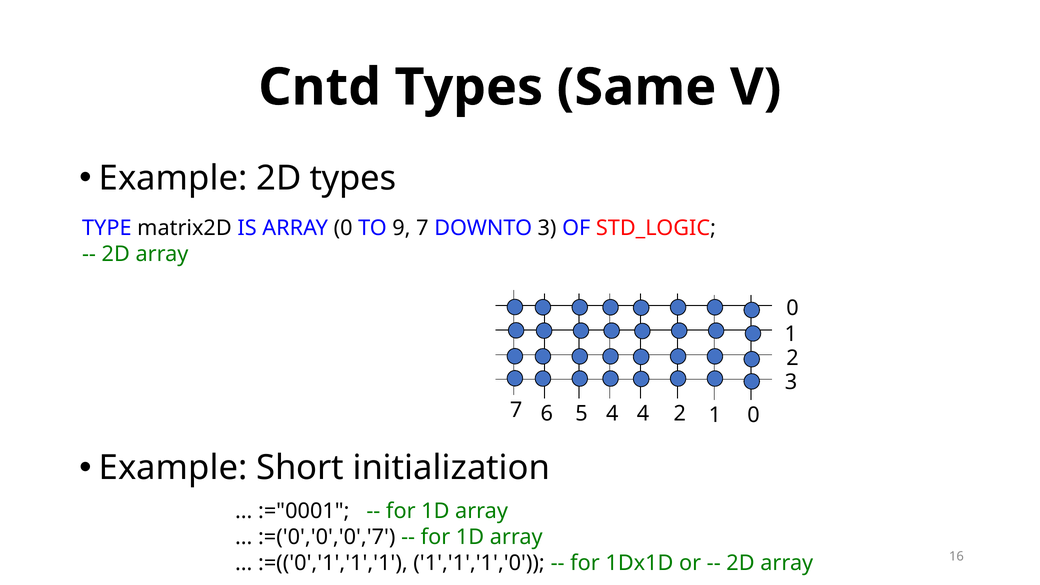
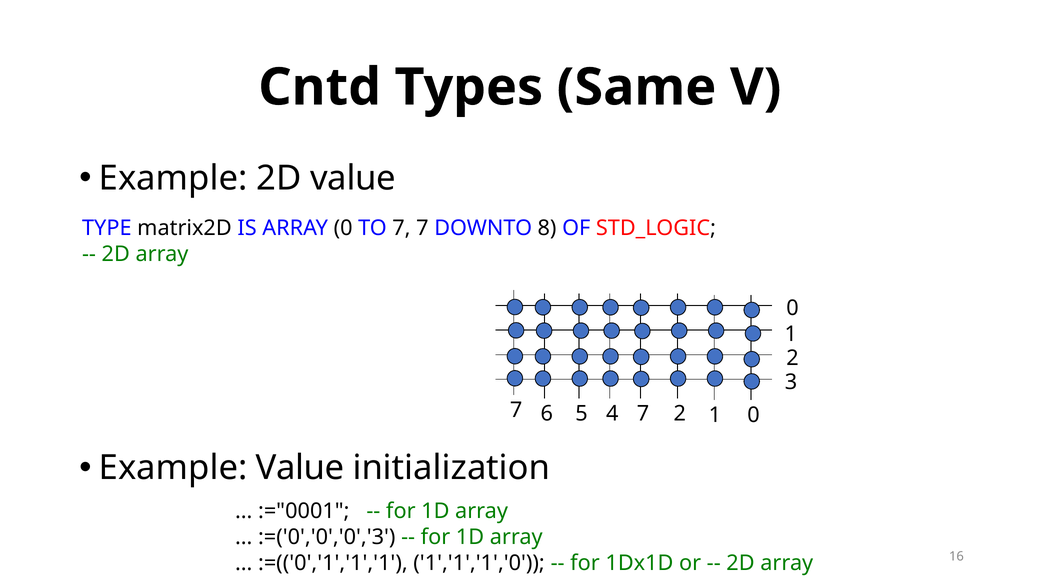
2D types: types -> value (353, 178)
TO 9: 9 -> 7 (401, 228)
DOWNTO 3: 3 -> 8 (547, 228)
4 4: 4 -> 7 (643, 414)
Example Short: Short -> Value (300, 468)
:=('0','0','0','7: :=('0','0','0','7 -> :=('0','0','0','3 (327, 537)
